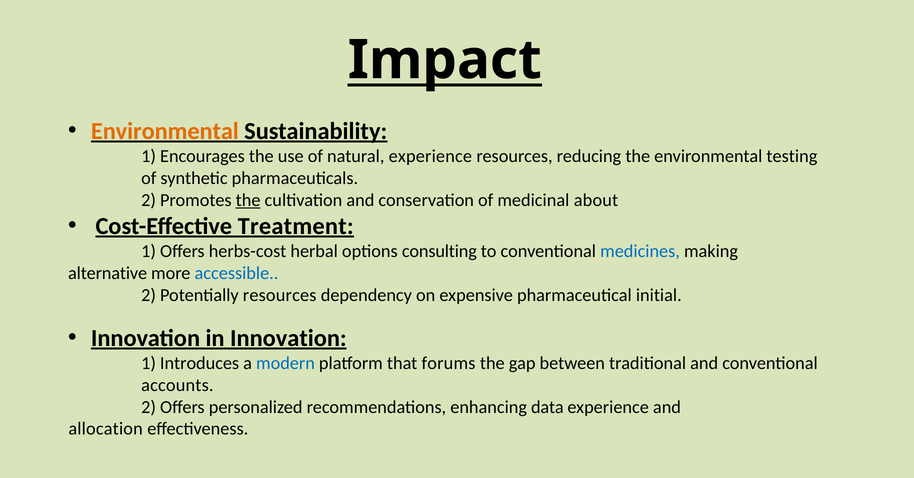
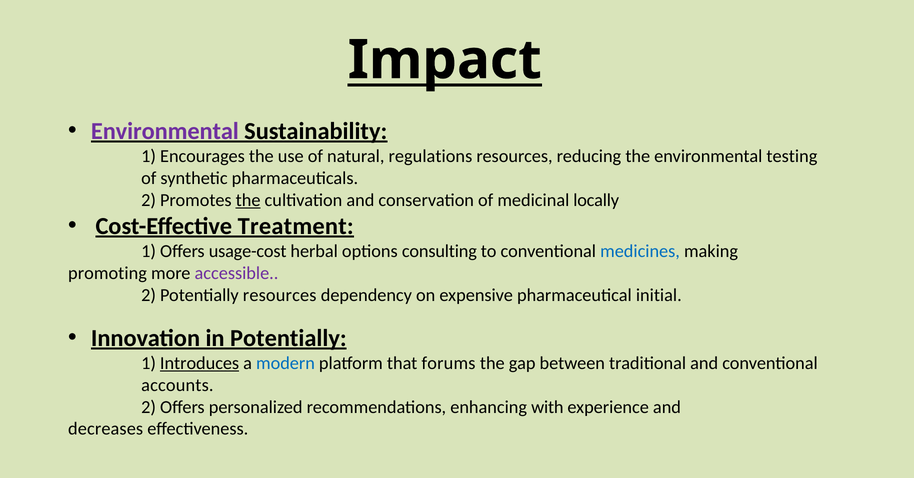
Environmental colour: orange -> purple (165, 131)
natural experience: experience -> regulations (430, 156)
about: about -> locally (596, 200)
herbs-cost: herbs-cost -> usage-cost (248, 251)
alternative: alternative -> promoting (108, 273)
accessible colour: blue -> purple (237, 273)
in Innovation: Innovation -> Potentially (288, 338)
Introduces underline: none -> present (200, 363)
data: data -> with (547, 407)
allocation: allocation -> decreases (106, 429)
